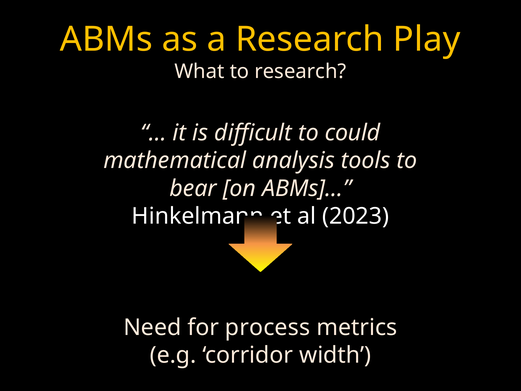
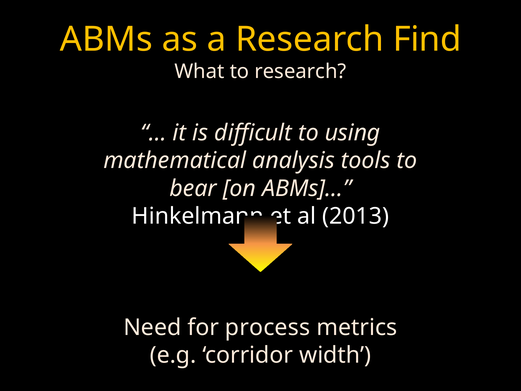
Play: Play -> Find (427, 39)
could: could -> using (353, 133)
2023: 2023 -> 2013 (356, 216)
